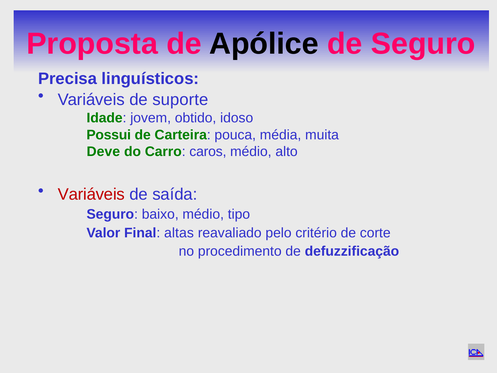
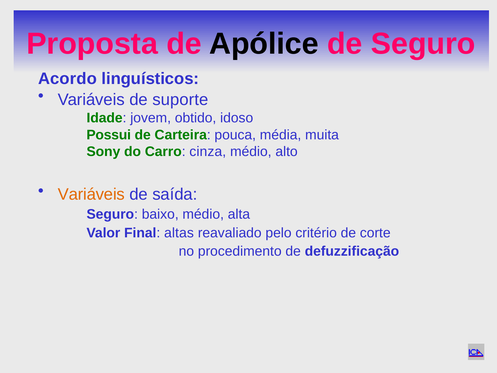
Precisa: Precisa -> Acordo (67, 79)
Deve: Deve -> Sony (103, 152)
caros: caros -> cinza (208, 152)
Variáveis colour: red -> orange (91, 194)
tipo: tipo -> alta (239, 214)
